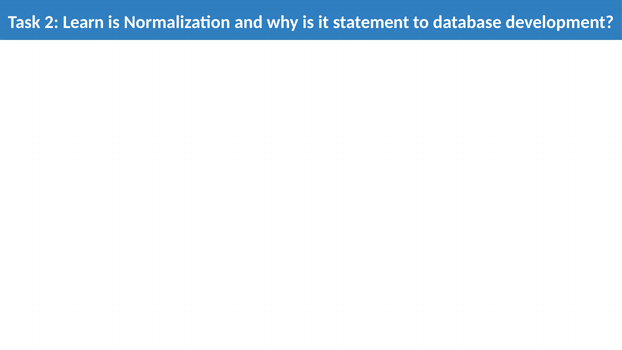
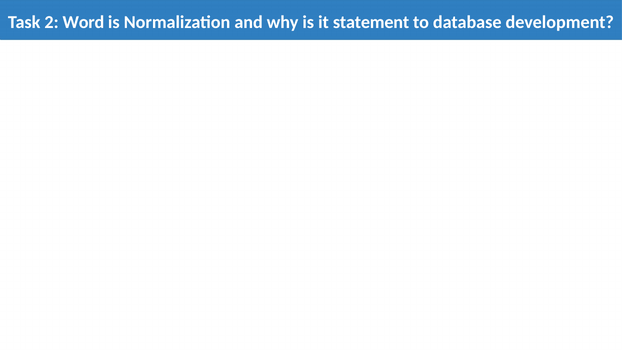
Learn: Learn -> Word (83, 22)
